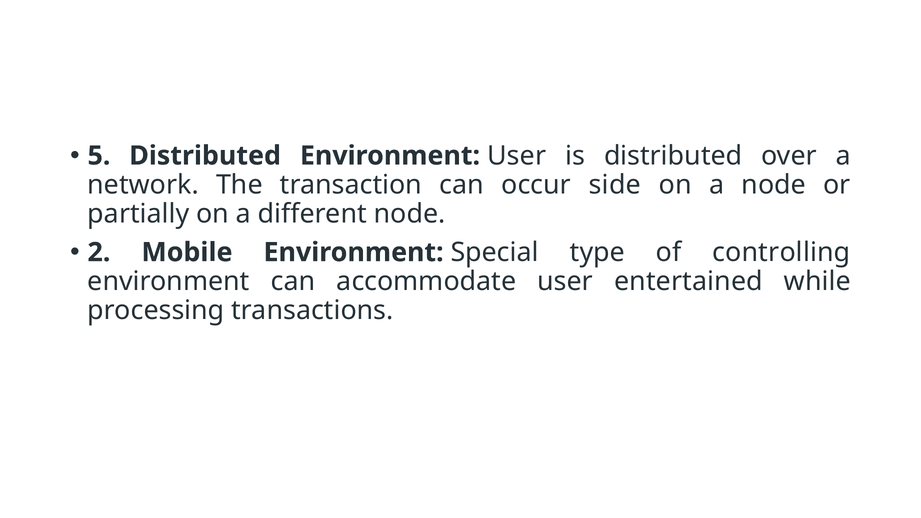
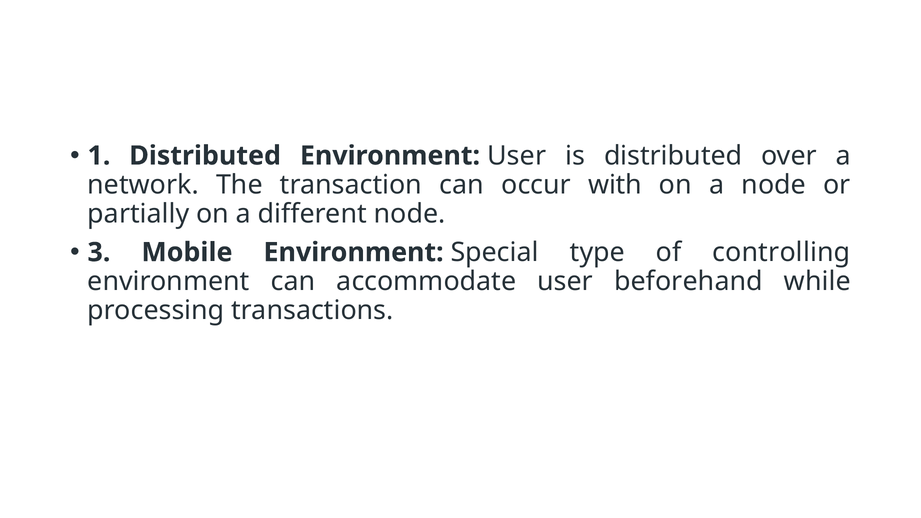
5: 5 -> 1 (99, 156)
side: side -> with (615, 185)
2: 2 -> 3 (99, 252)
entertained: entertained -> beforehand (688, 281)
